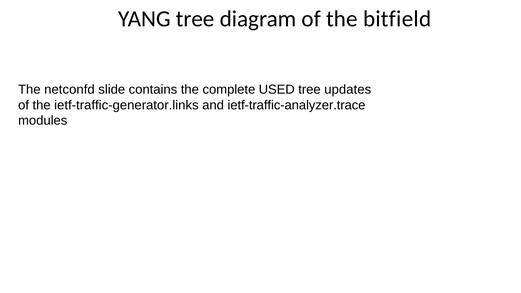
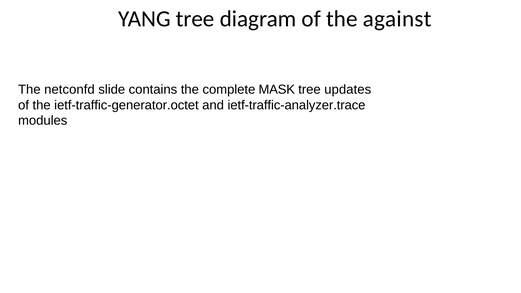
bitfield: bitfield -> against (397, 19)
USED: USED -> MASK (277, 89)
ietf-traffic-generator.links: ietf-traffic-generator.links -> ietf-traffic-generator.octet (126, 105)
